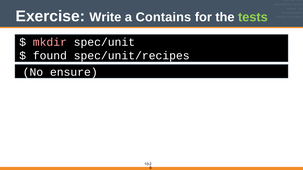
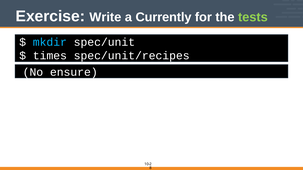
Contains: Contains -> Currently (164, 17)
mkdir colour: pink -> light blue (50, 42)
found: found -> times (50, 56)
